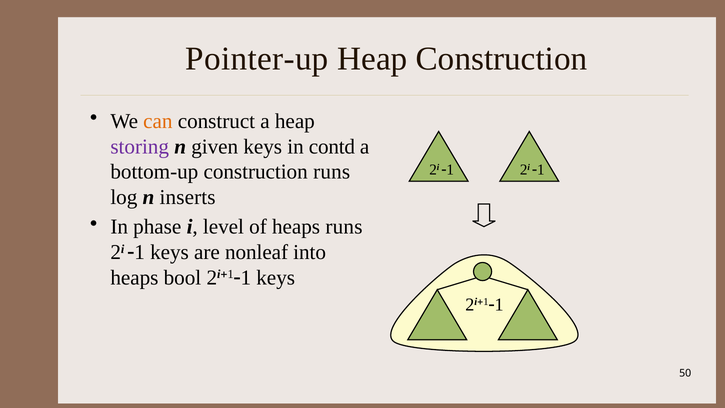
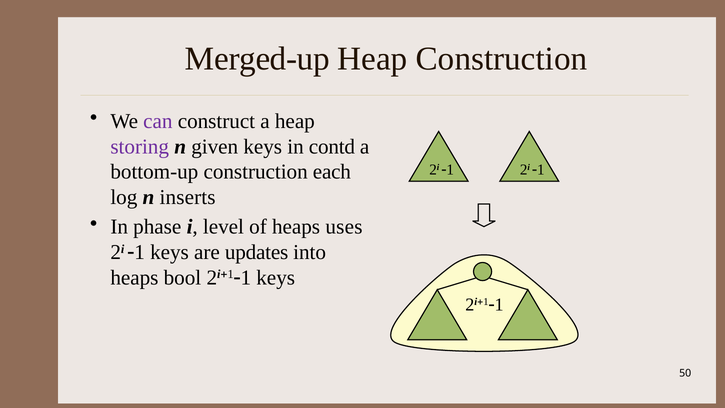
Pointer-up: Pointer-up -> Merged-up (257, 59)
can colour: orange -> purple (158, 121)
construction runs: runs -> each (332, 172)
heaps runs: runs -> uses (344, 227)
nonleaf: nonleaf -> updates (257, 252)
